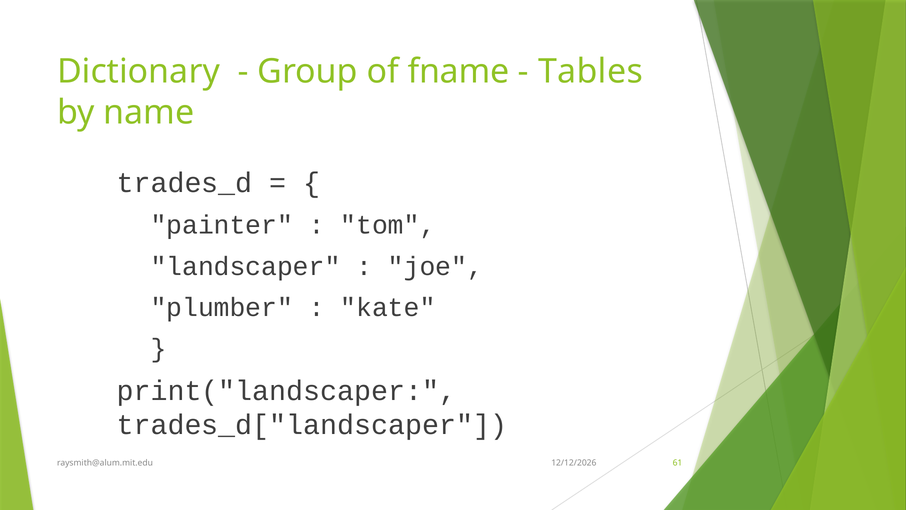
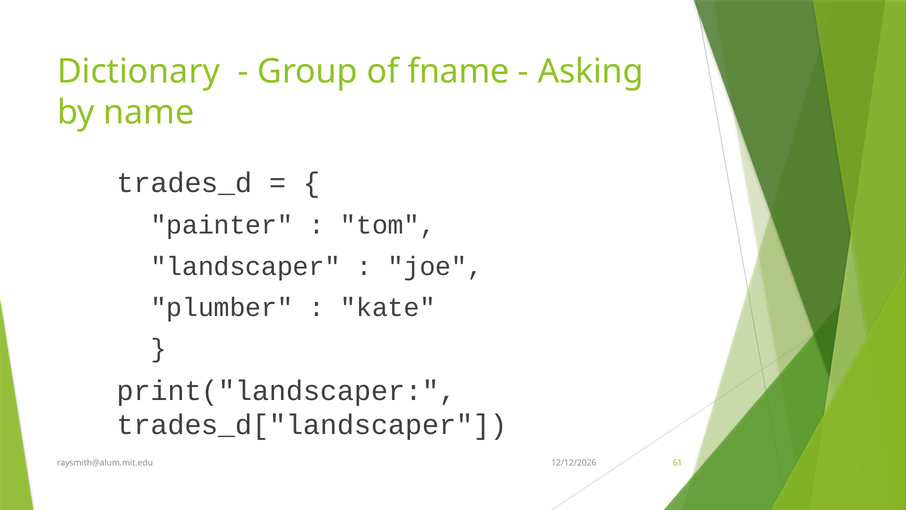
Tables: Tables -> Asking (591, 71)
